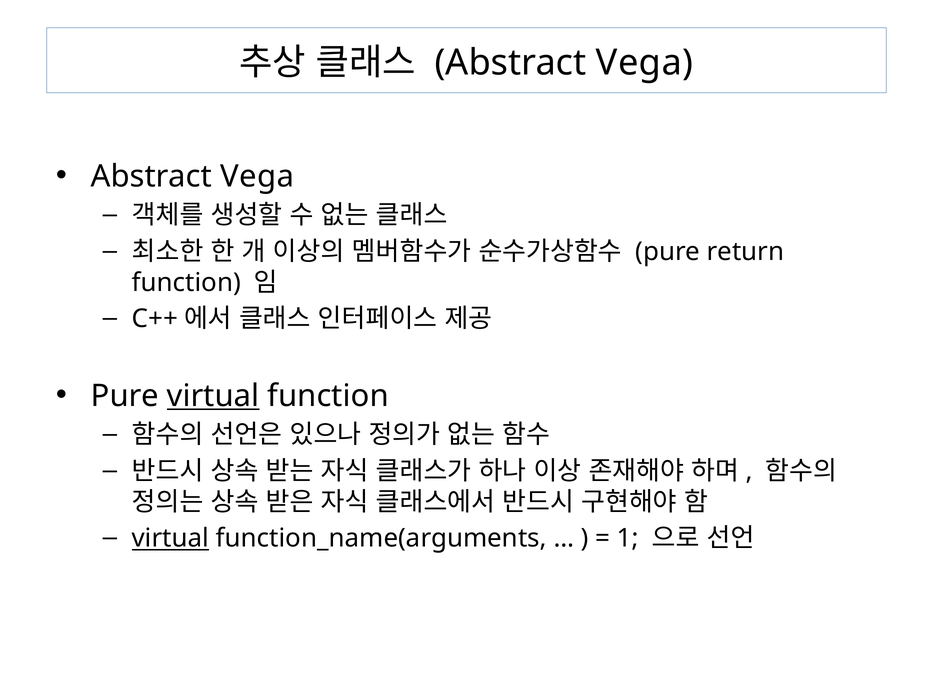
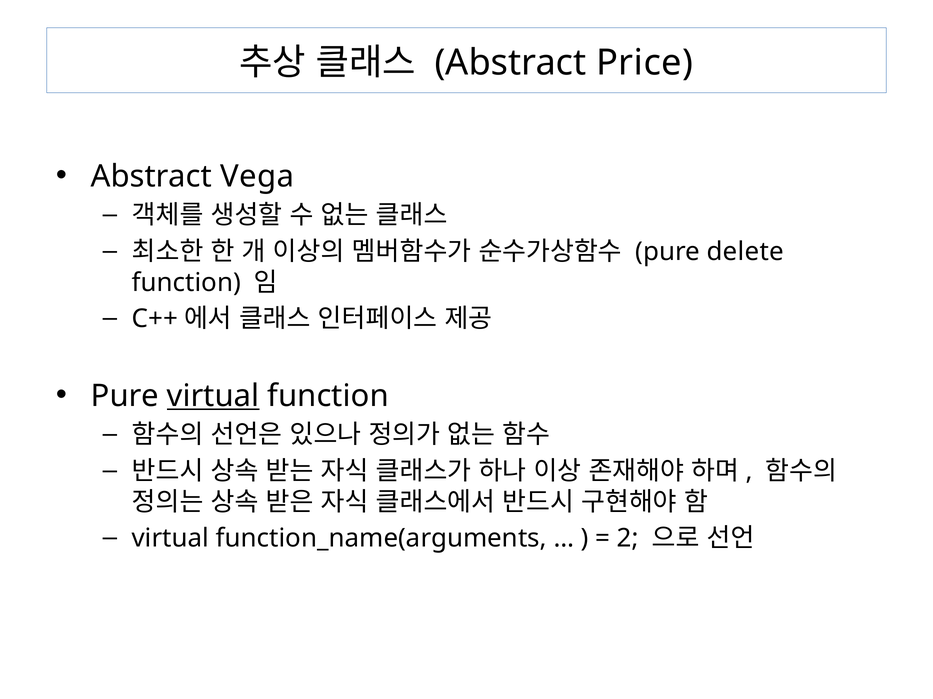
Vega: Vega -> Price (645, 63)
return: return -> delete (745, 252)
virtual underline: present -> none (170, 539)
1: 1 -> 2 (628, 539)
